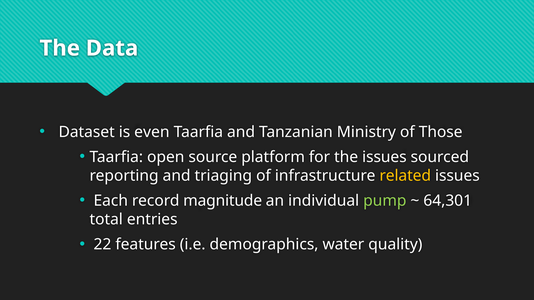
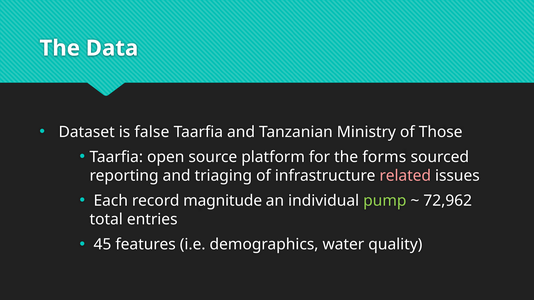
even: even -> false (152, 132)
the issues: issues -> forms (384, 157)
related colour: yellow -> pink (405, 176)
64,301: 64,301 -> 72,962 (448, 201)
22: 22 -> 45 (102, 245)
